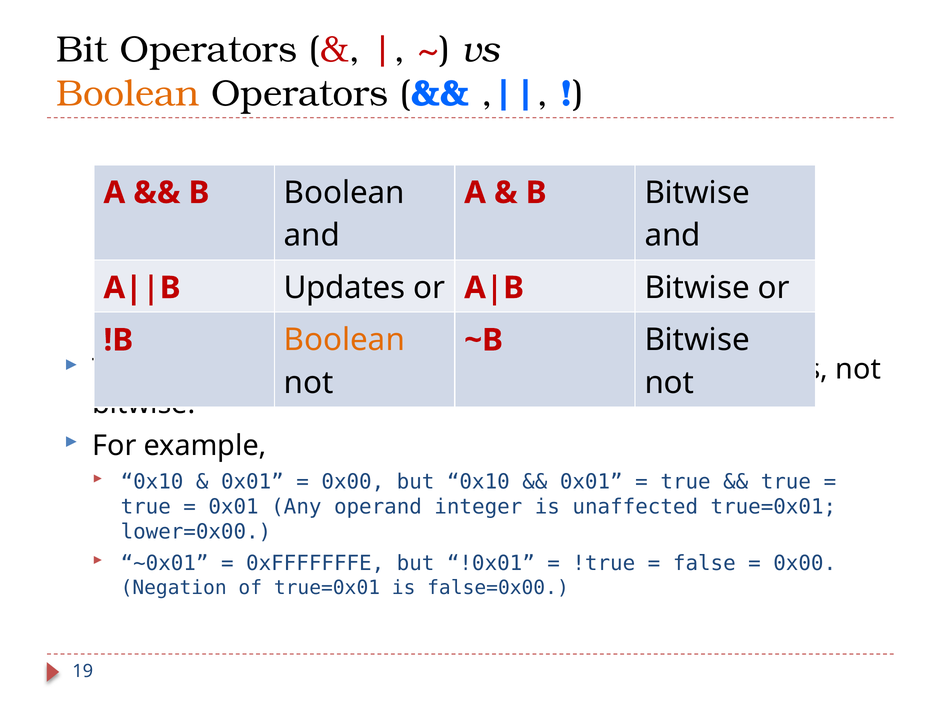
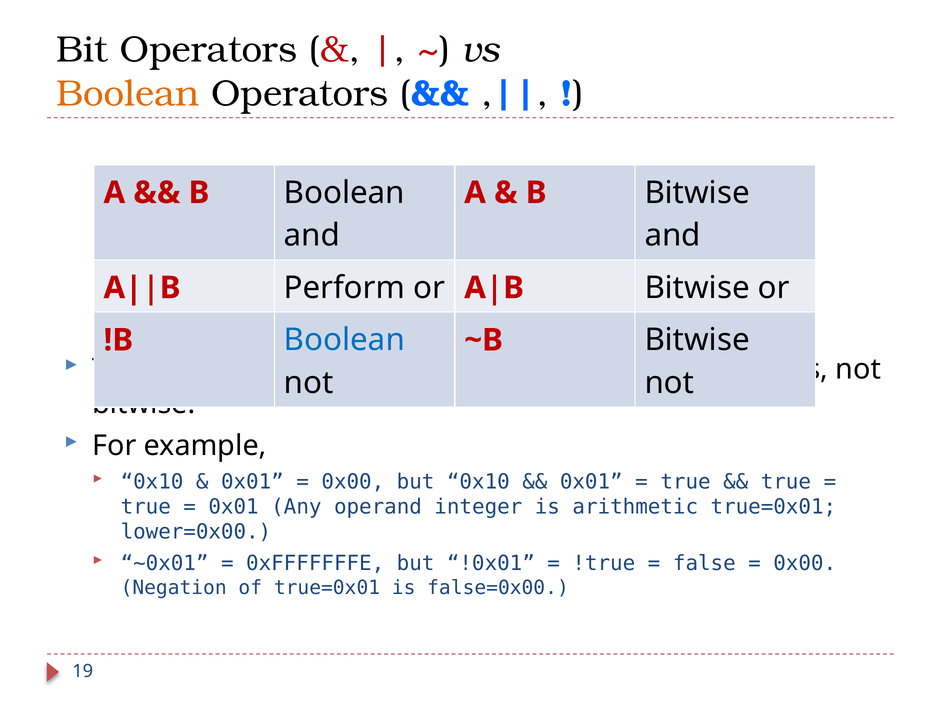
Updates: Updates -> Perform (344, 288)
Boolean colour: orange -> blue (344, 340)
unaffected: unaffected -> arithmetic (635, 507)
